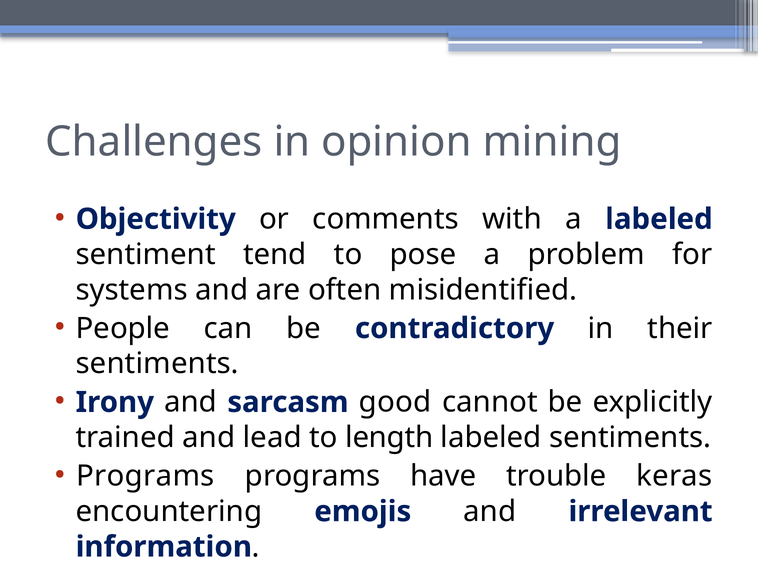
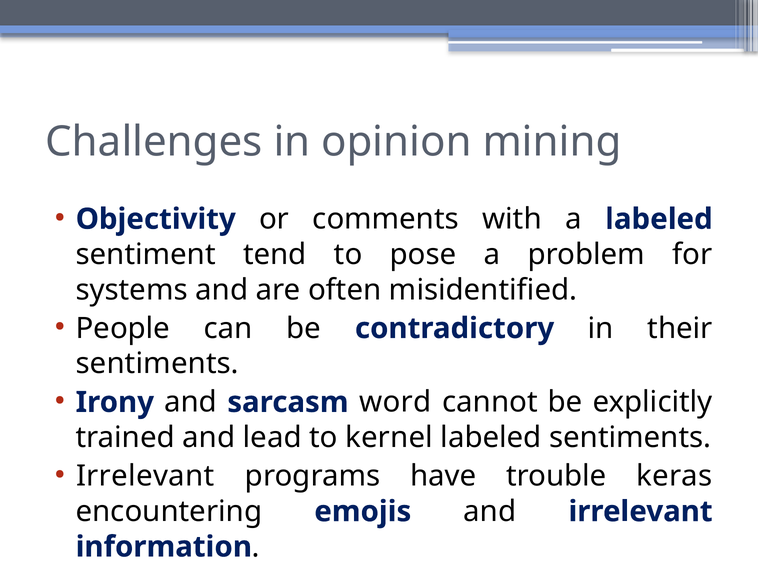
good: good -> word (395, 403)
length: length -> kernel (389, 438)
Programs: Programs -> Irrelevant (145, 477)
